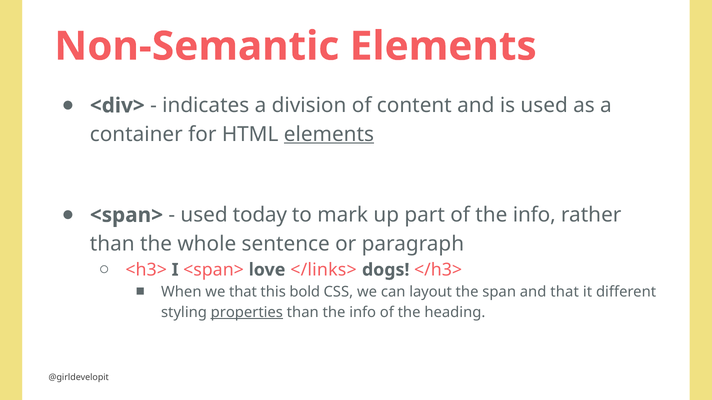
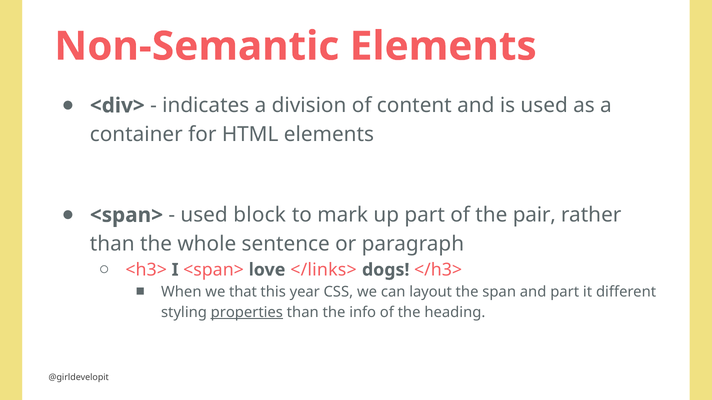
elements underline: present -> none (329, 134)
today: today -> block (260, 215)
of the info: info -> pair (534, 215)
bold: bold -> year (305, 292)
and that: that -> part (565, 292)
